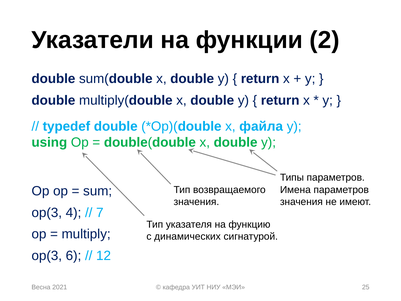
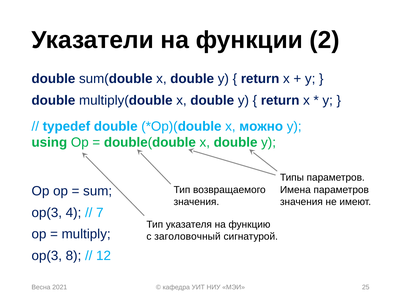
файла: файла -> можно (261, 126)
динамических: динамических -> заголовочный (187, 236)
6: 6 -> 8 (73, 256)
